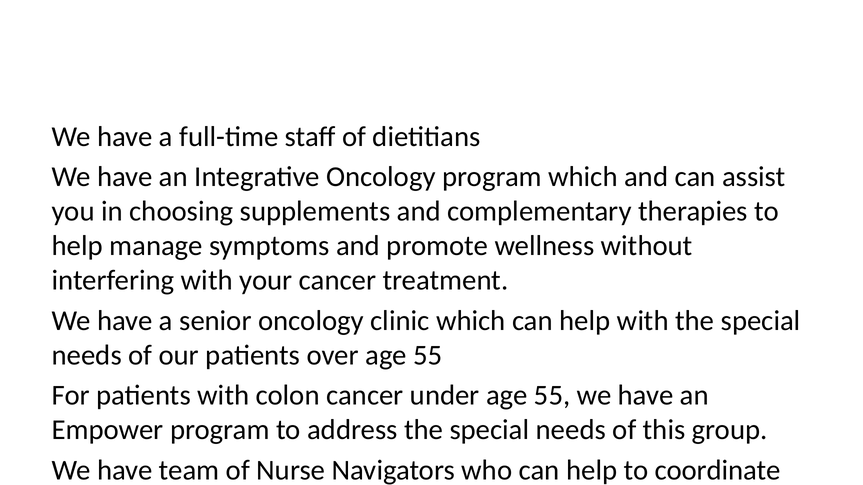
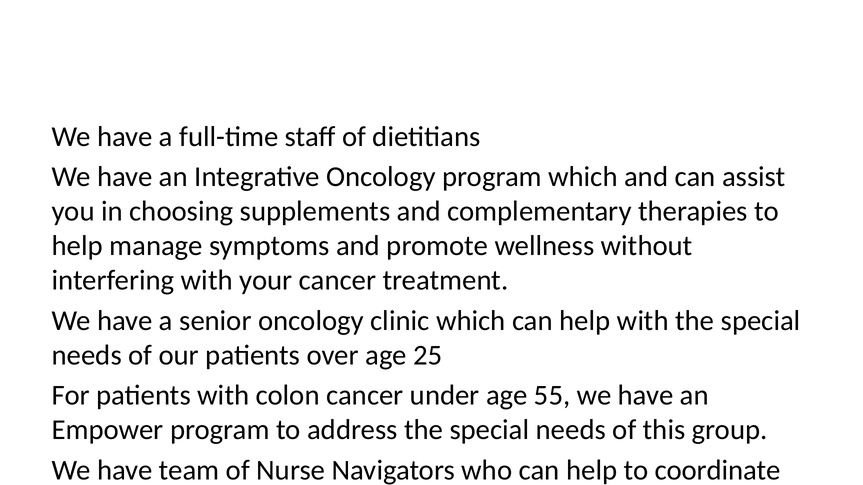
over age 55: 55 -> 25 (428, 355)
